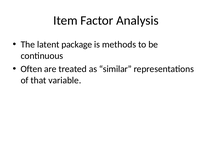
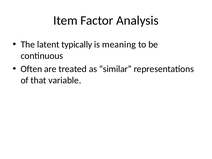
package: package -> typically (77, 44)
methods: methods -> meaning (119, 44)
